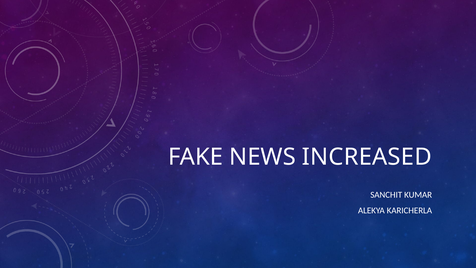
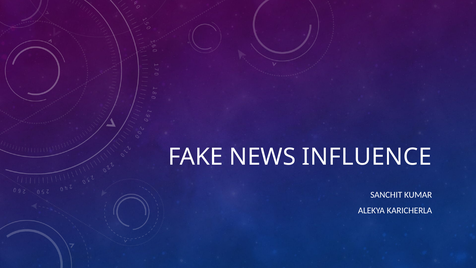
INCREASED: INCREASED -> INFLUENCE (367, 157)
